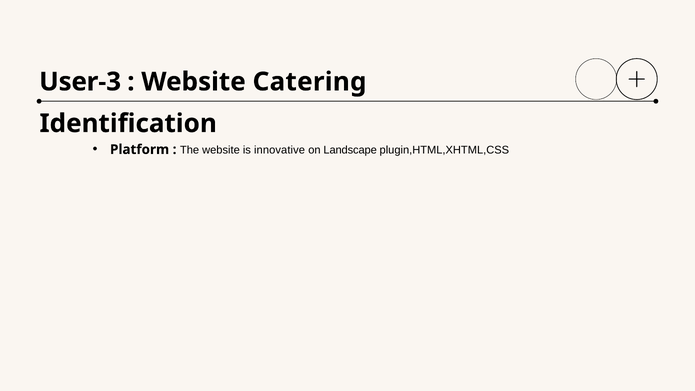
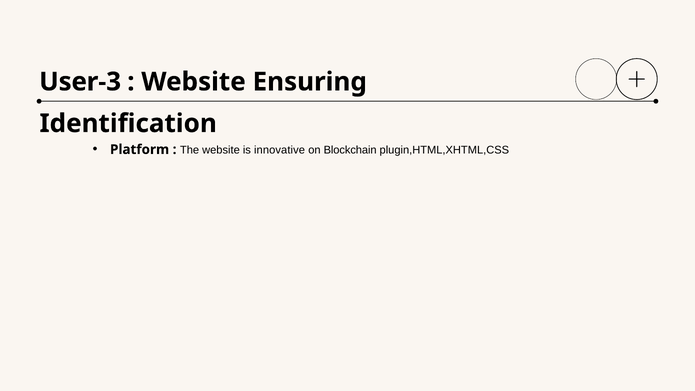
Catering: Catering -> Ensuring (310, 82)
Landscape: Landscape -> Blockchain (350, 150)
